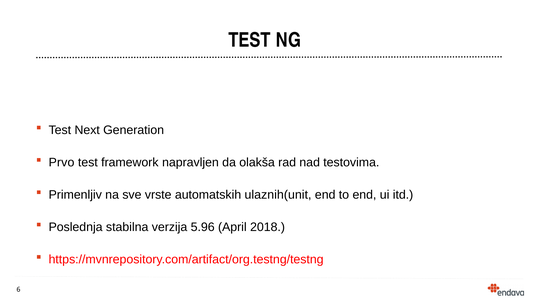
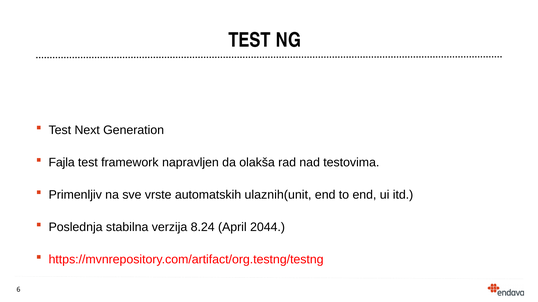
Prvo: Prvo -> Fajla (62, 163)
5.96: 5.96 -> 8.24 (203, 228)
2018: 2018 -> 2044 (268, 228)
